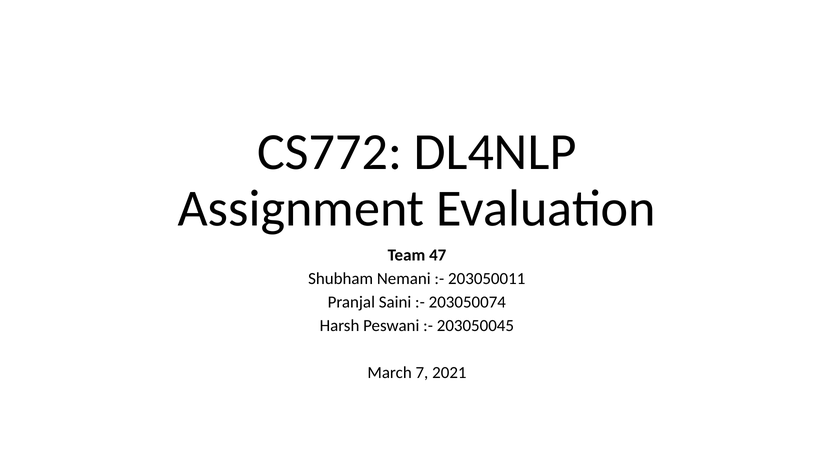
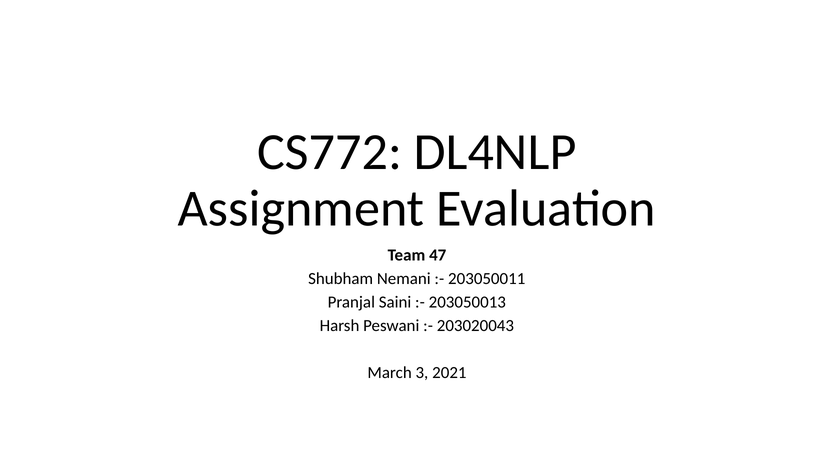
203050074: 203050074 -> 203050013 (467, 302)
203050045: 203050045 -> 203020043 (475, 326)
7: 7 -> 3 (422, 373)
